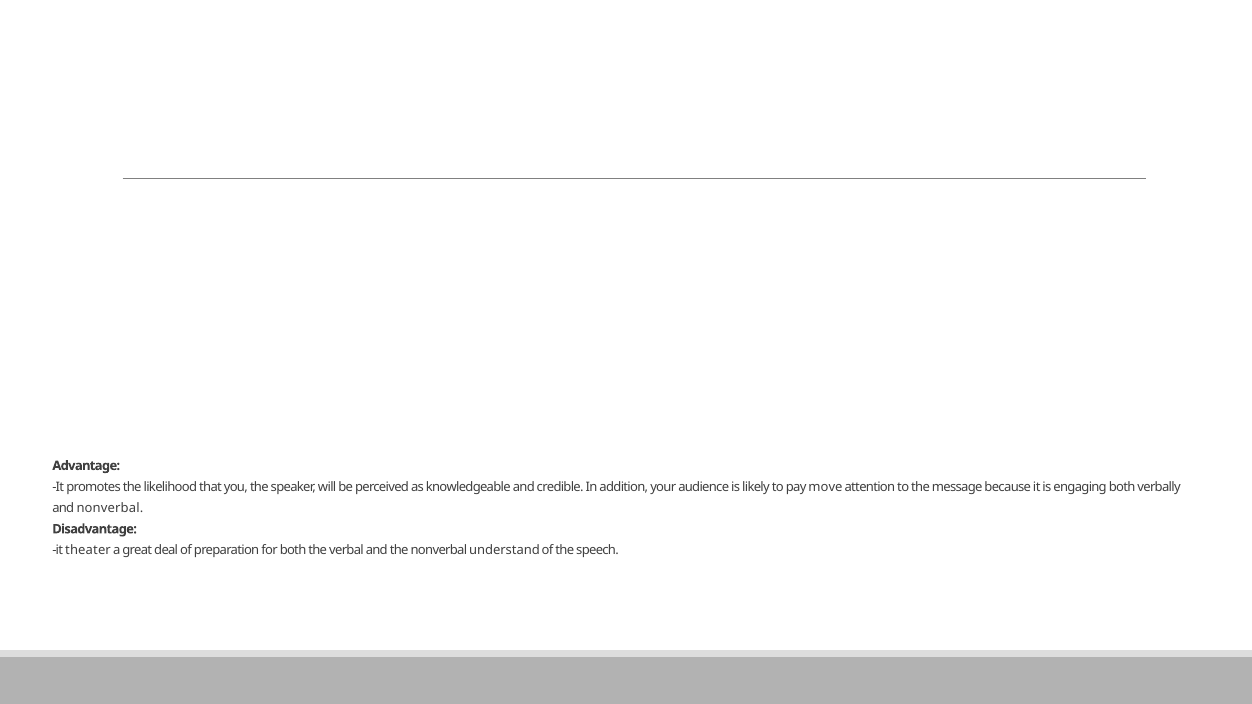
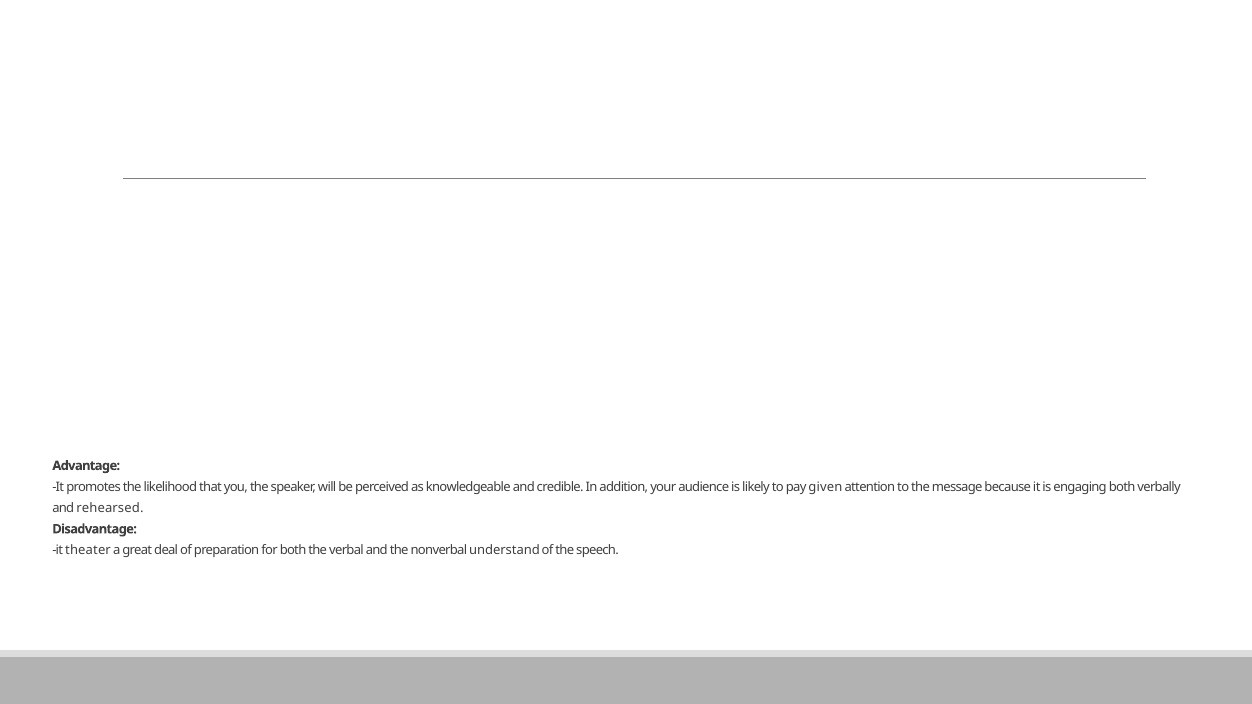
move: move -> given (825, 487)
and nonverbal: nonverbal -> rehearsed (110, 508)
